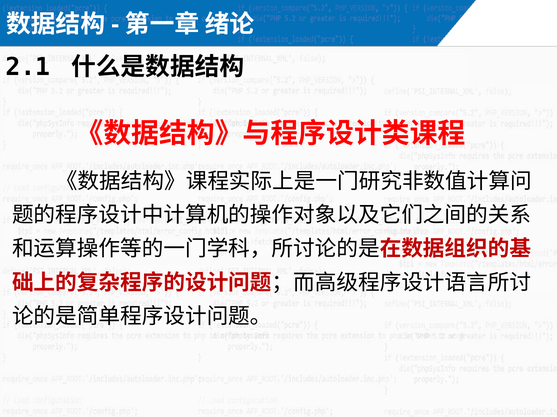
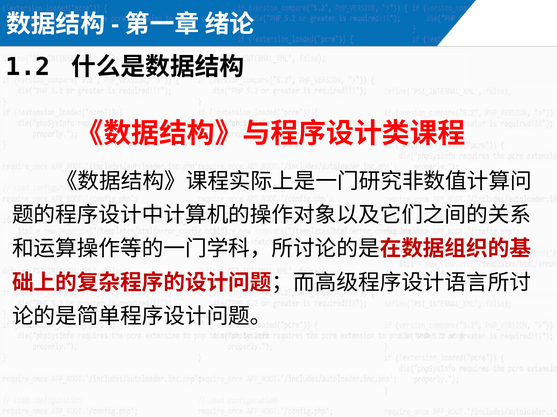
2.1: 2.1 -> 1.2 (28, 67)
